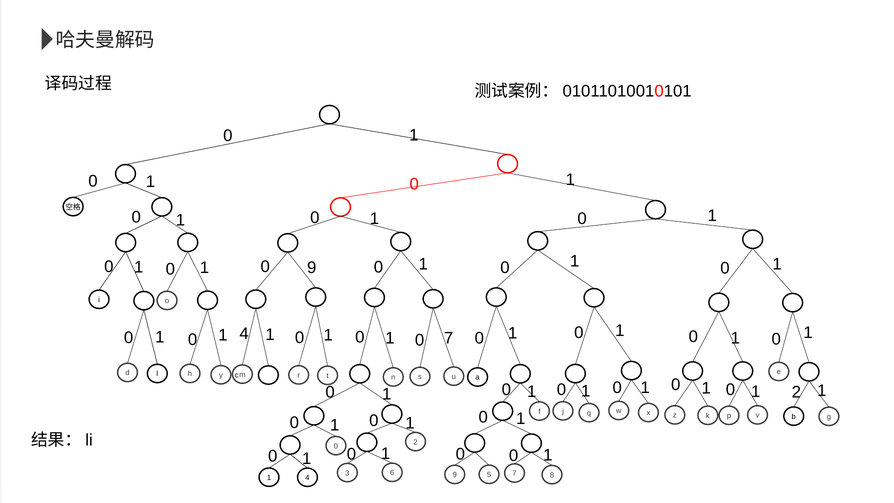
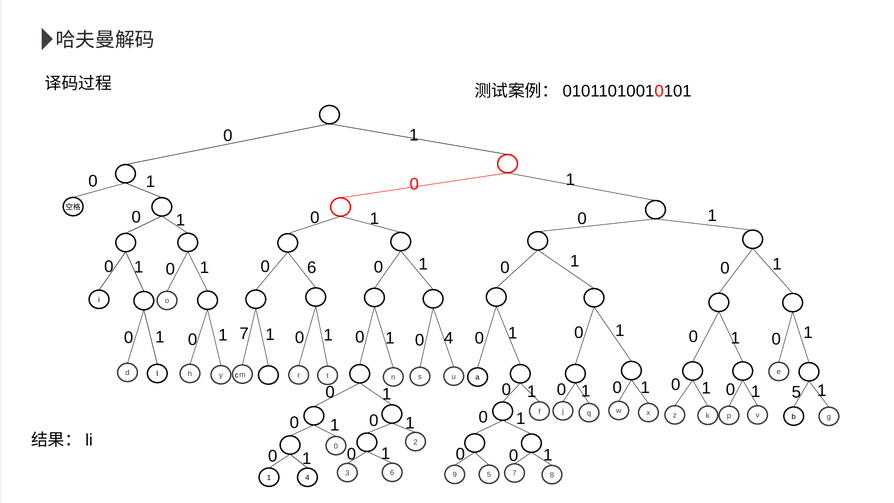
1 9: 9 -> 6 (312, 268)
1 1 7: 7 -> 4 (449, 338)
0 4: 4 -> 7 (244, 334)
2: 2 -> 5 (796, 392)
